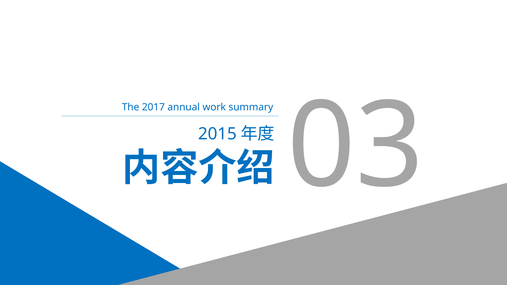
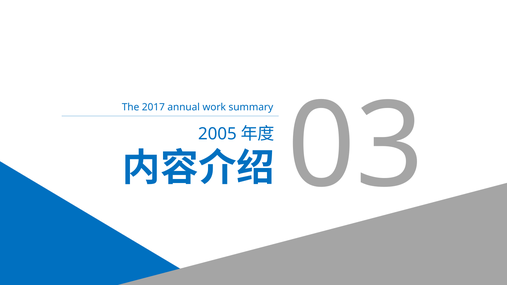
2015: 2015 -> 2005 (217, 134)
